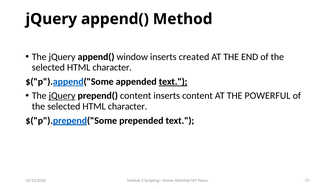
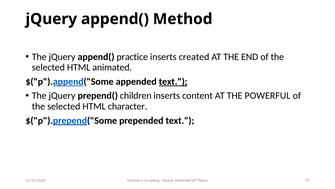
window: window -> practice (132, 57)
character: character -> animated (112, 67)
jQuery underline: present -> none (62, 95)
prepend( content: content -> children (136, 95)
